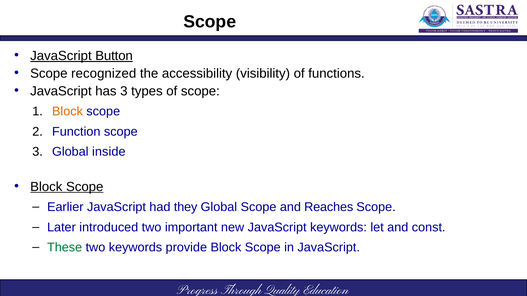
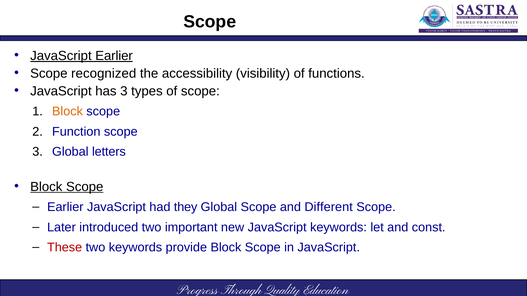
JavaScript Button: Button -> Earlier (114, 56)
inside: inside -> letters (109, 152)
Reaches: Reaches -> Different (329, 207)
These colour: green -> red (65, 248)
